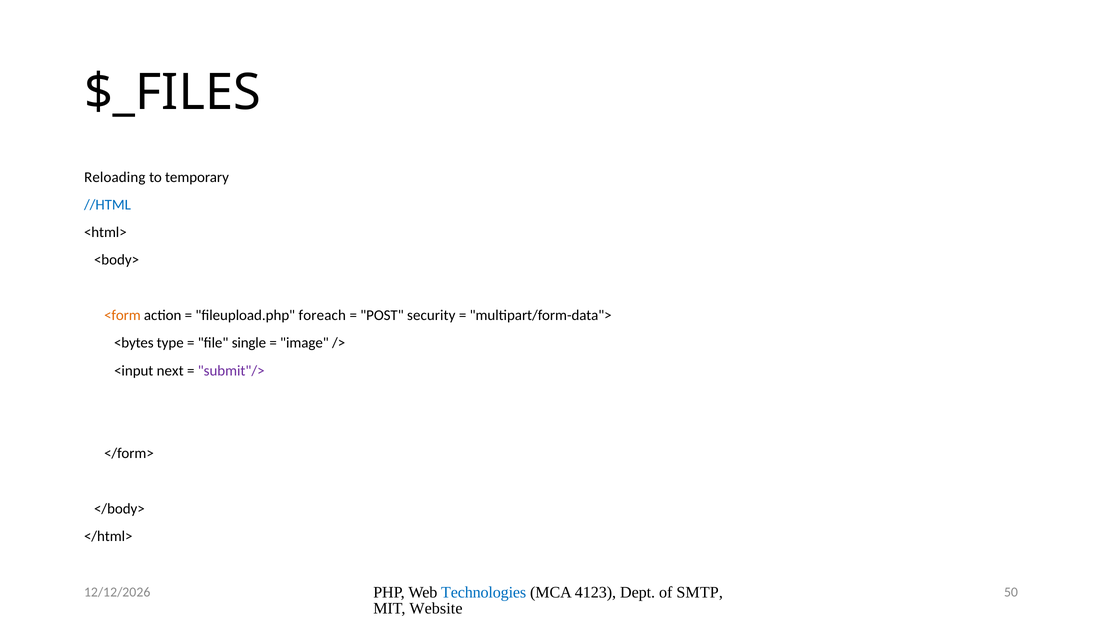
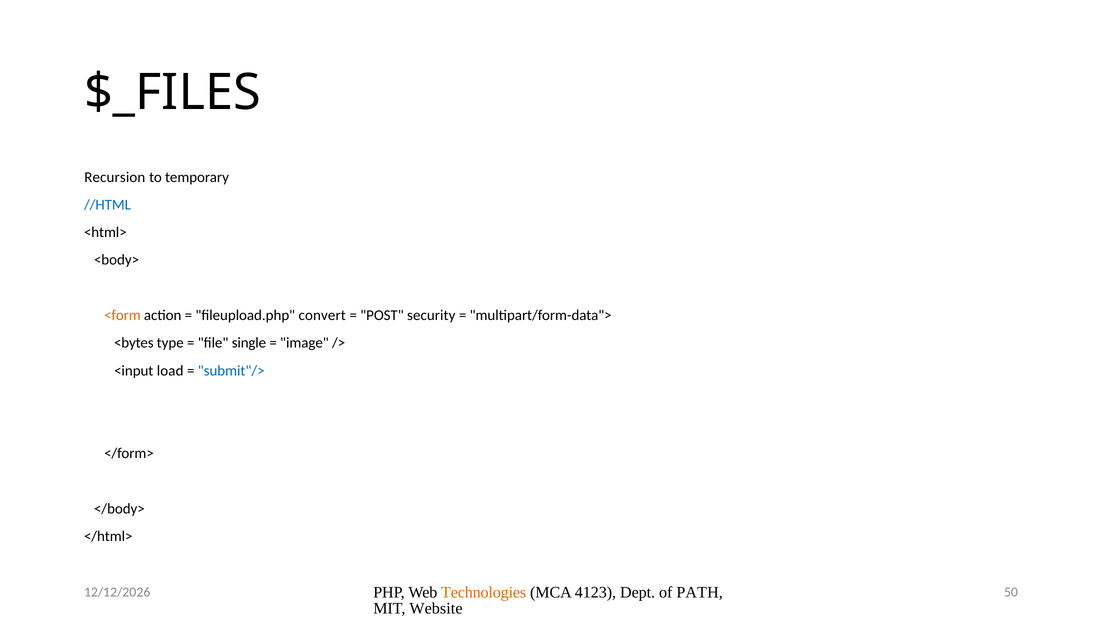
Reloading: Reloading -> Recursion (115, 177)
foreach: foreach -> convert (322, 315)
next: next -> load (170, 371)
submit"/> colour: purple -> blue (231, 371)
Technologies colour: blue -> orange (484, 592)
SMTP: SMTP -> PATH (700, 592)
